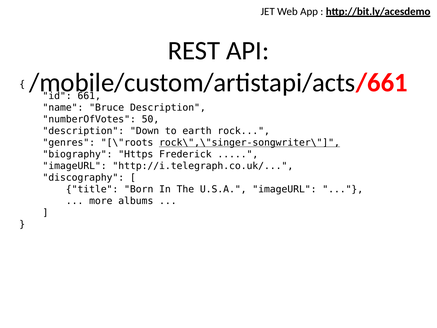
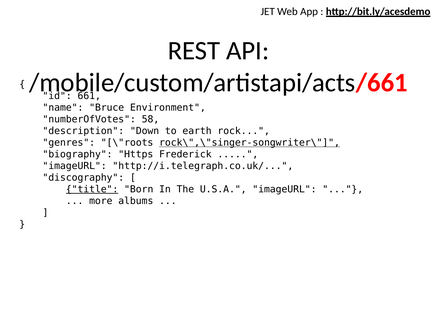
Bruce Description: Description -> Environment (168, 108)
50: 50 -> 58 (150, 119)
title underline: none -> present (92, 189)
